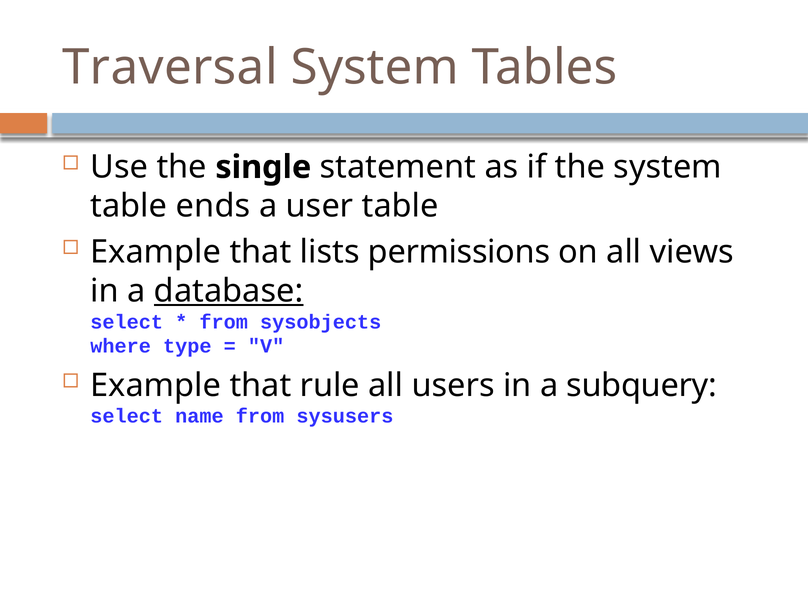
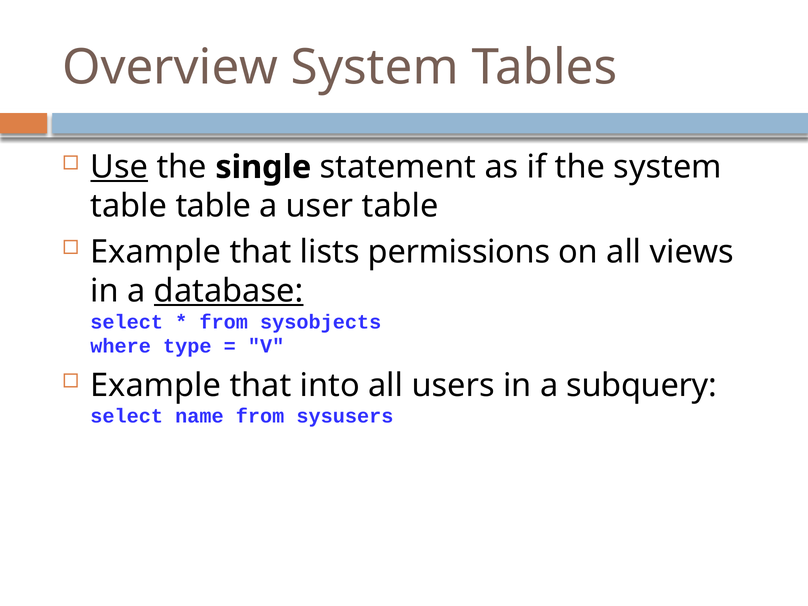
Traversal: Traversal -> Overview (170, 67)
Use underline: none -> present (119, 167)
table ends: ends -> table (213, 206)
rule: rule -> into (330, 385)
